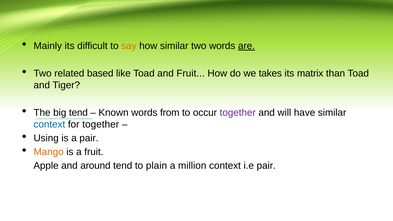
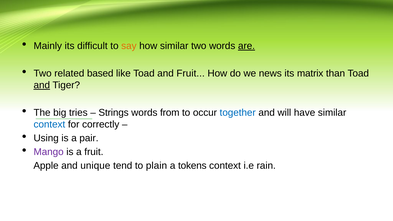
takes: takes -> news (270, 73)
and underline: none -> present (42, 85)
big tend: tend -> tries (78, 113)
Known: Known -> Strings (114, 113)
together colour: purple -> blue (238, 113)
for together: together -> correctly (101, 124)
Mango colour: orange -> purple (49, 152)
around: around -> unique (95, 166)
million: million -> tokens (192, 166)
i.e pair: pair -> rain (266, 166)
